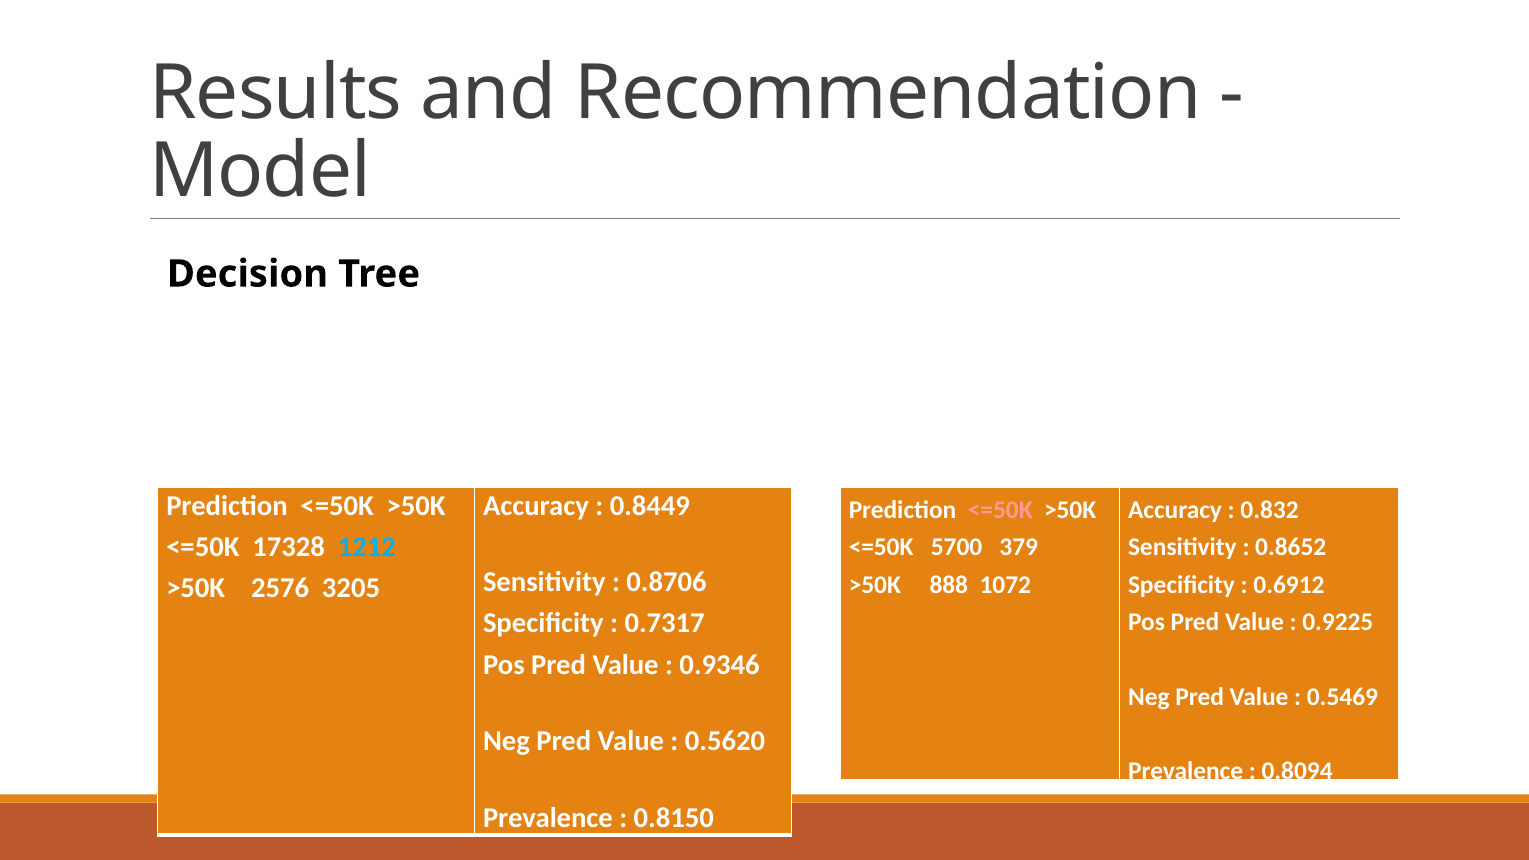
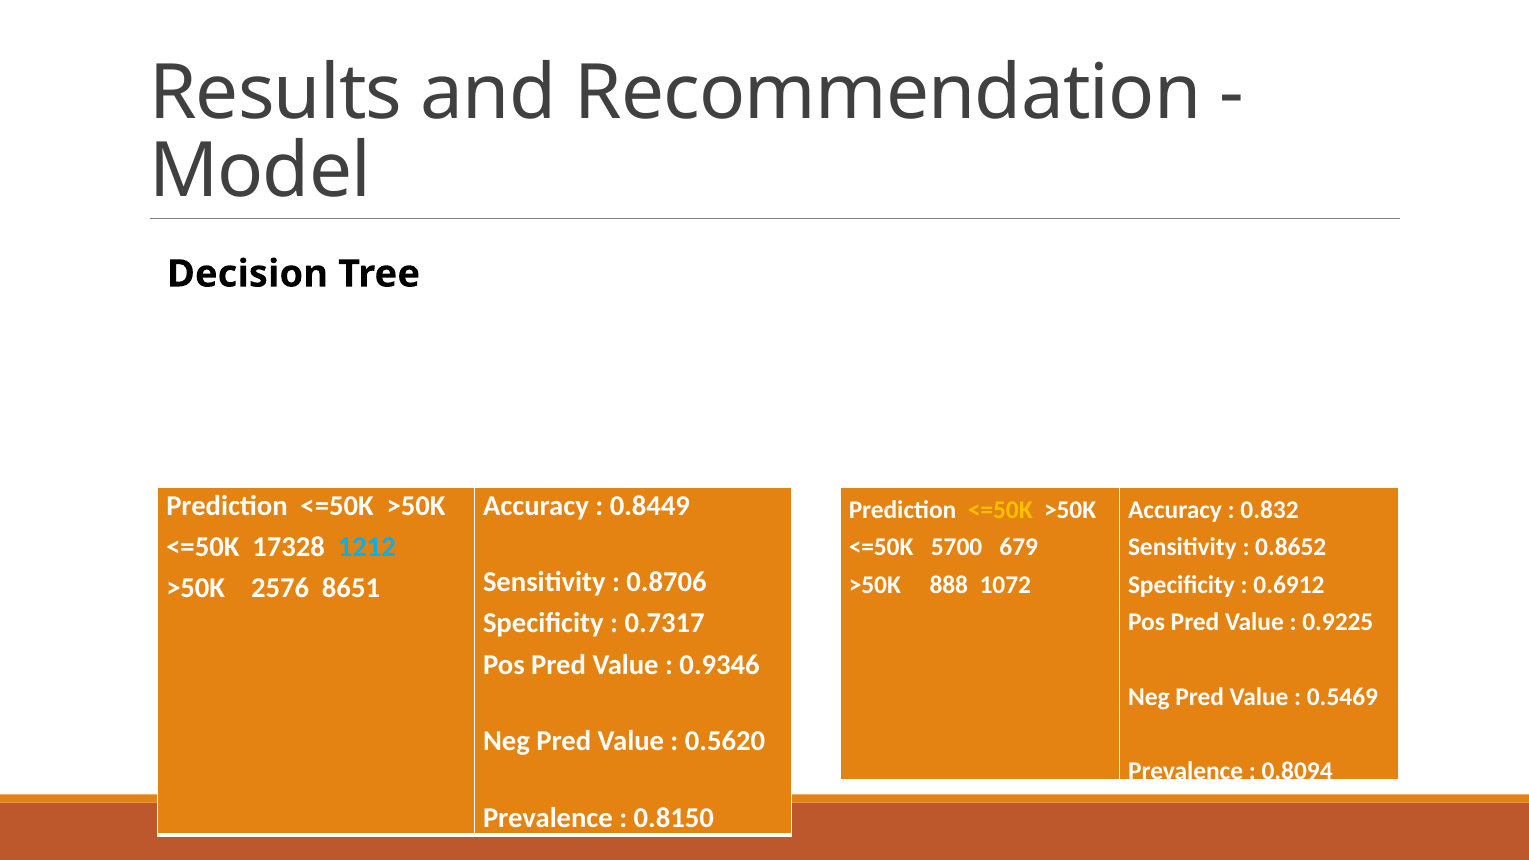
<=50K colour: pink -> yellow (1000, 510)
379: 379 -> 679 (1019, 547)
3205: 3205 -> 8651 (351, 588)
